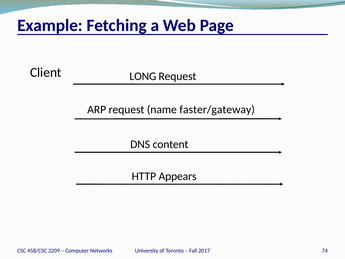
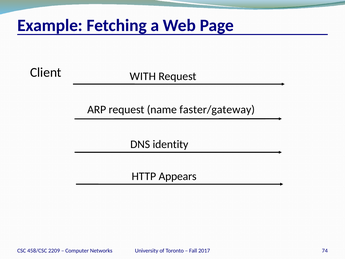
LONG: LONG -> WITH (143, 76)
content: content -> identity (170, 144)
